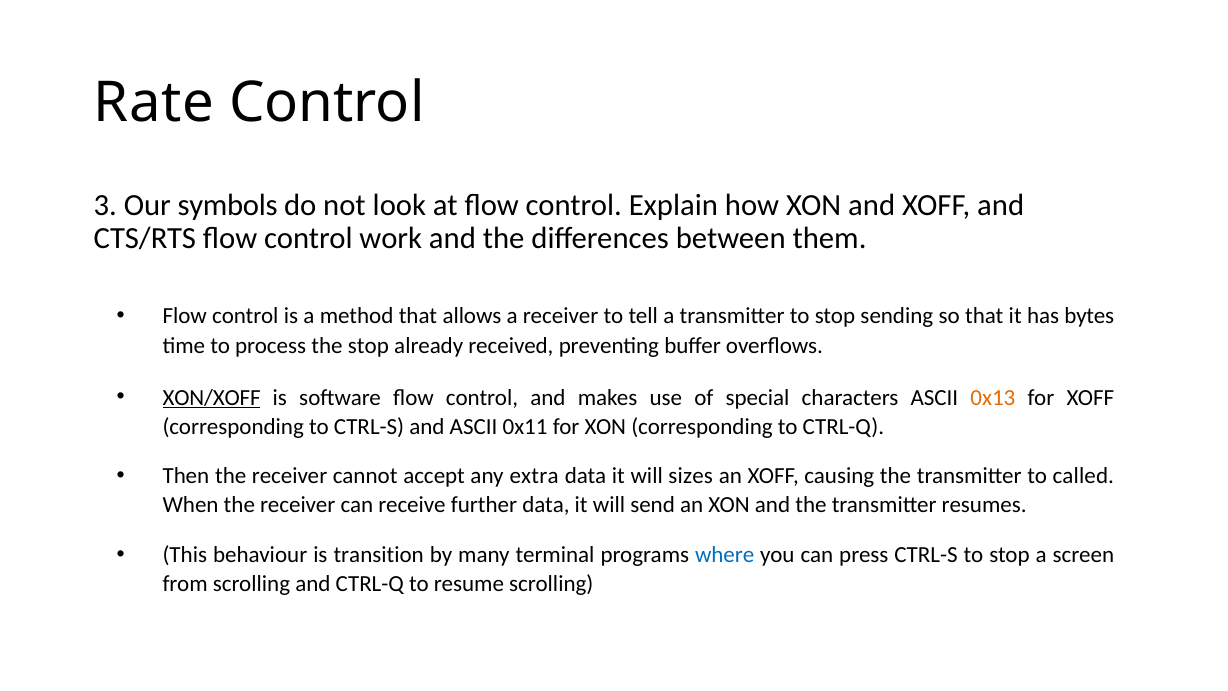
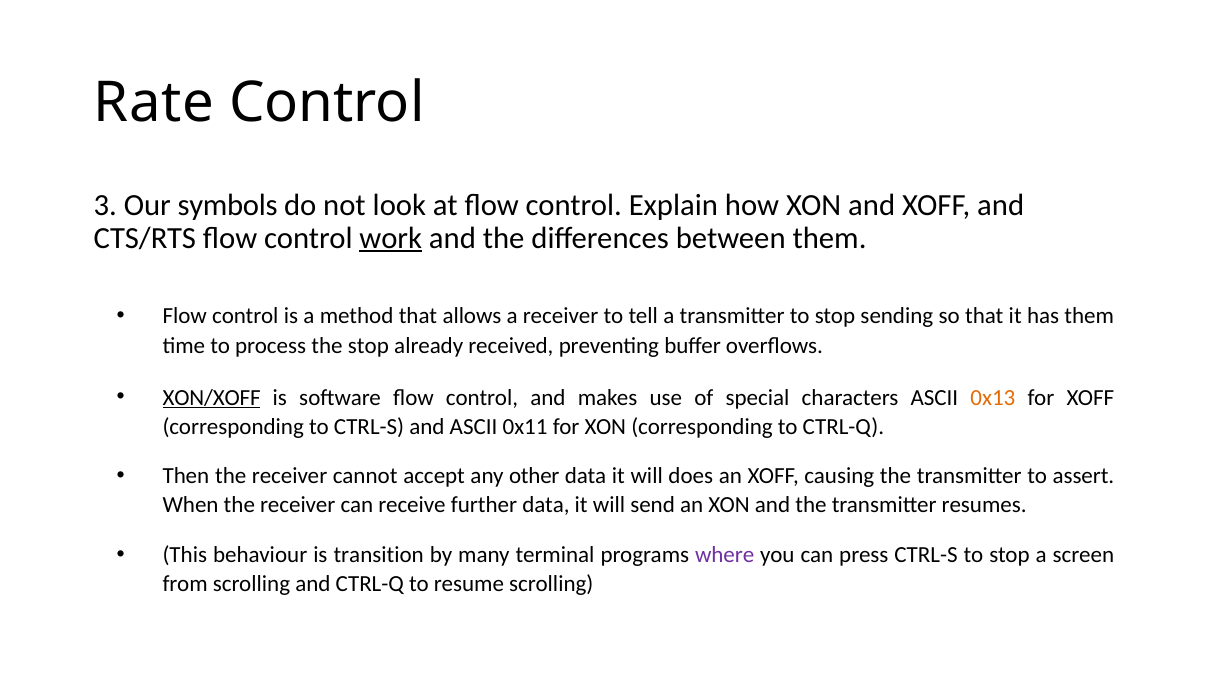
work underline: none -> present (391, 238)
has bytes: bytes -> them (1089, 316)
extra: extra -> other (534, 476)
sizes: sizes -> does (691, 476)
called: called -> assert (1083, 476)
where colour: blue -> purple (725, 555)
